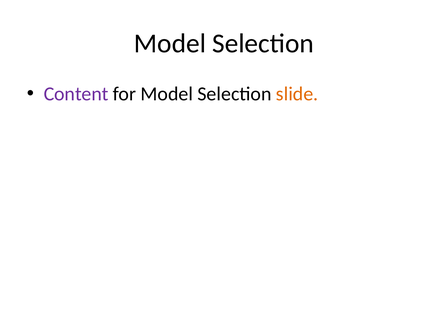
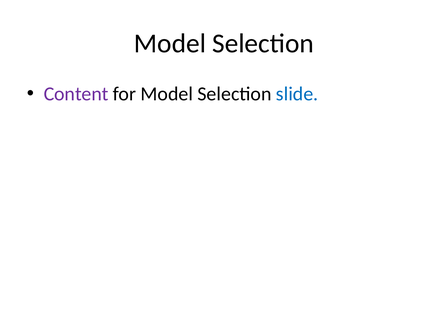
slide colour: orange -> blue (297, 94)
